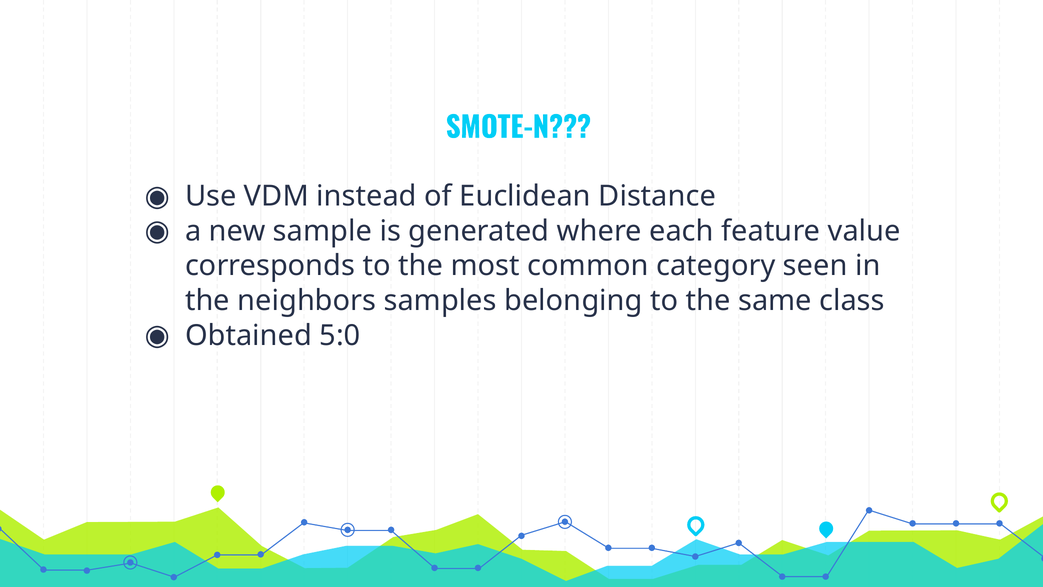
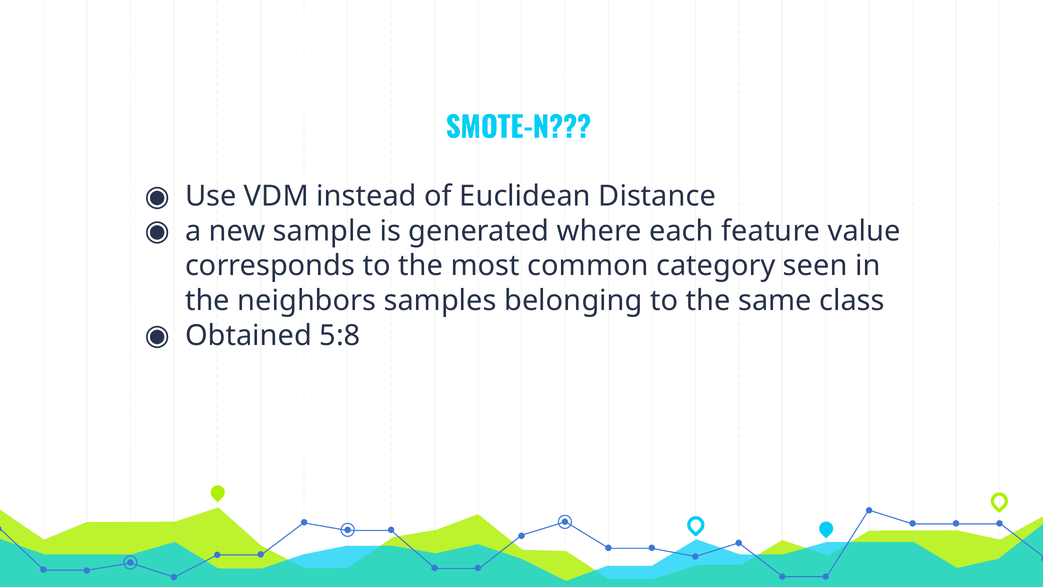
5:0: 5:0 -> 5:8 (340, 335)
